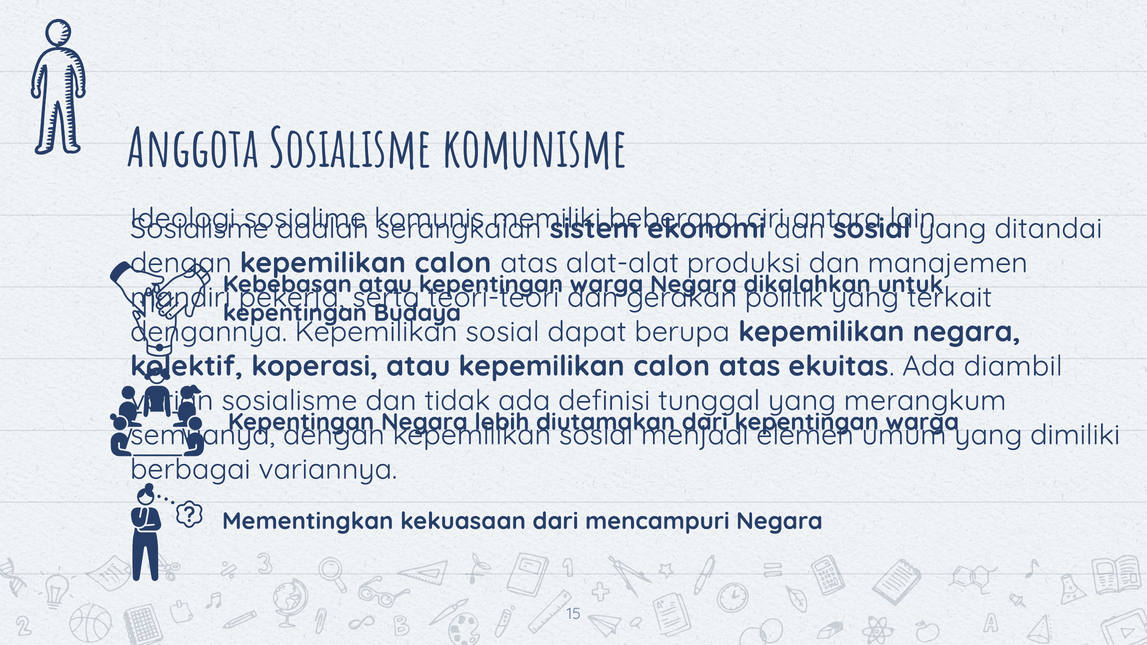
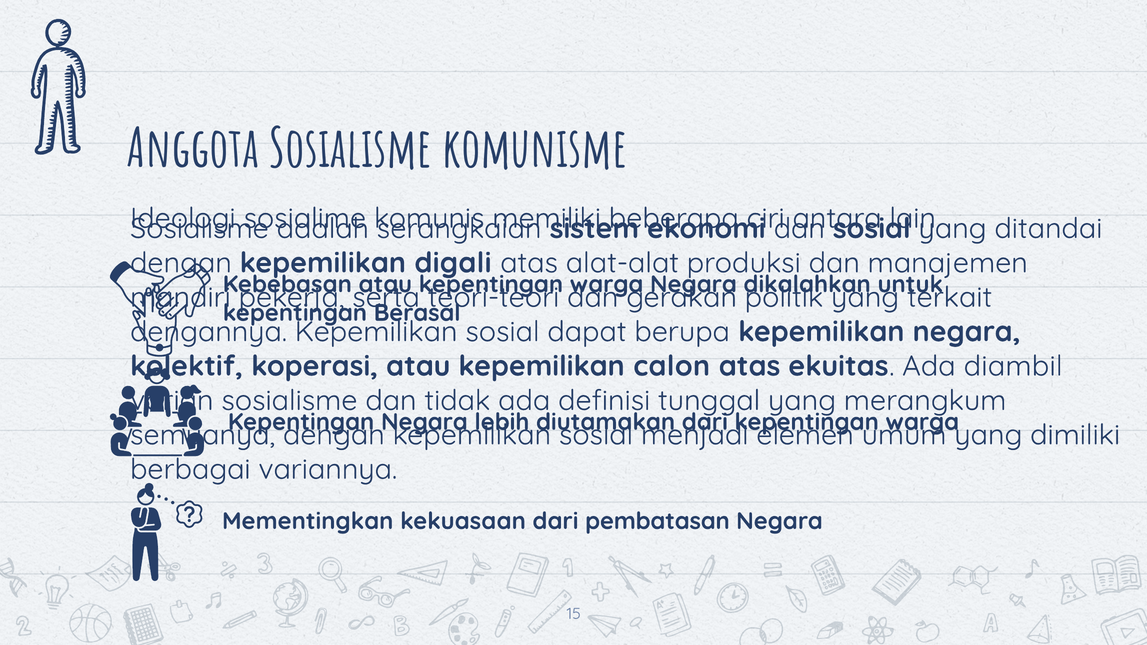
calon: calon -> digali (453, 263)
Budaya: Budaya -> Berasal (417, 313)
mencampuri: mencampuri -> pembatasan (657, 521)
